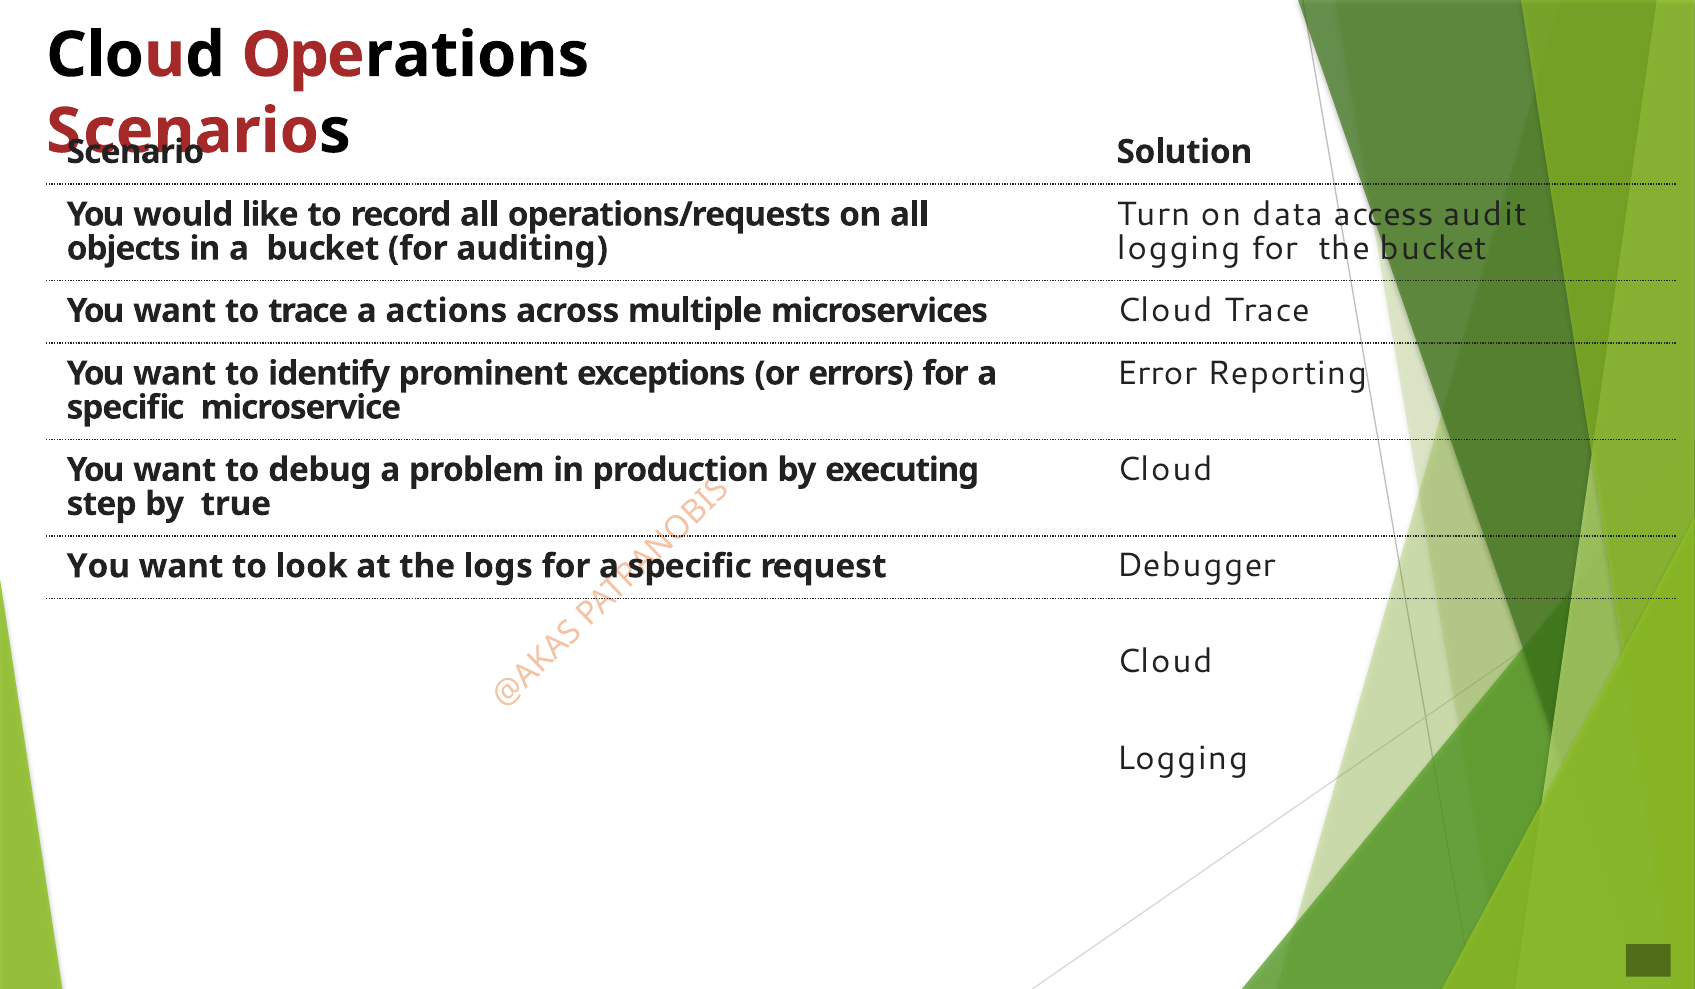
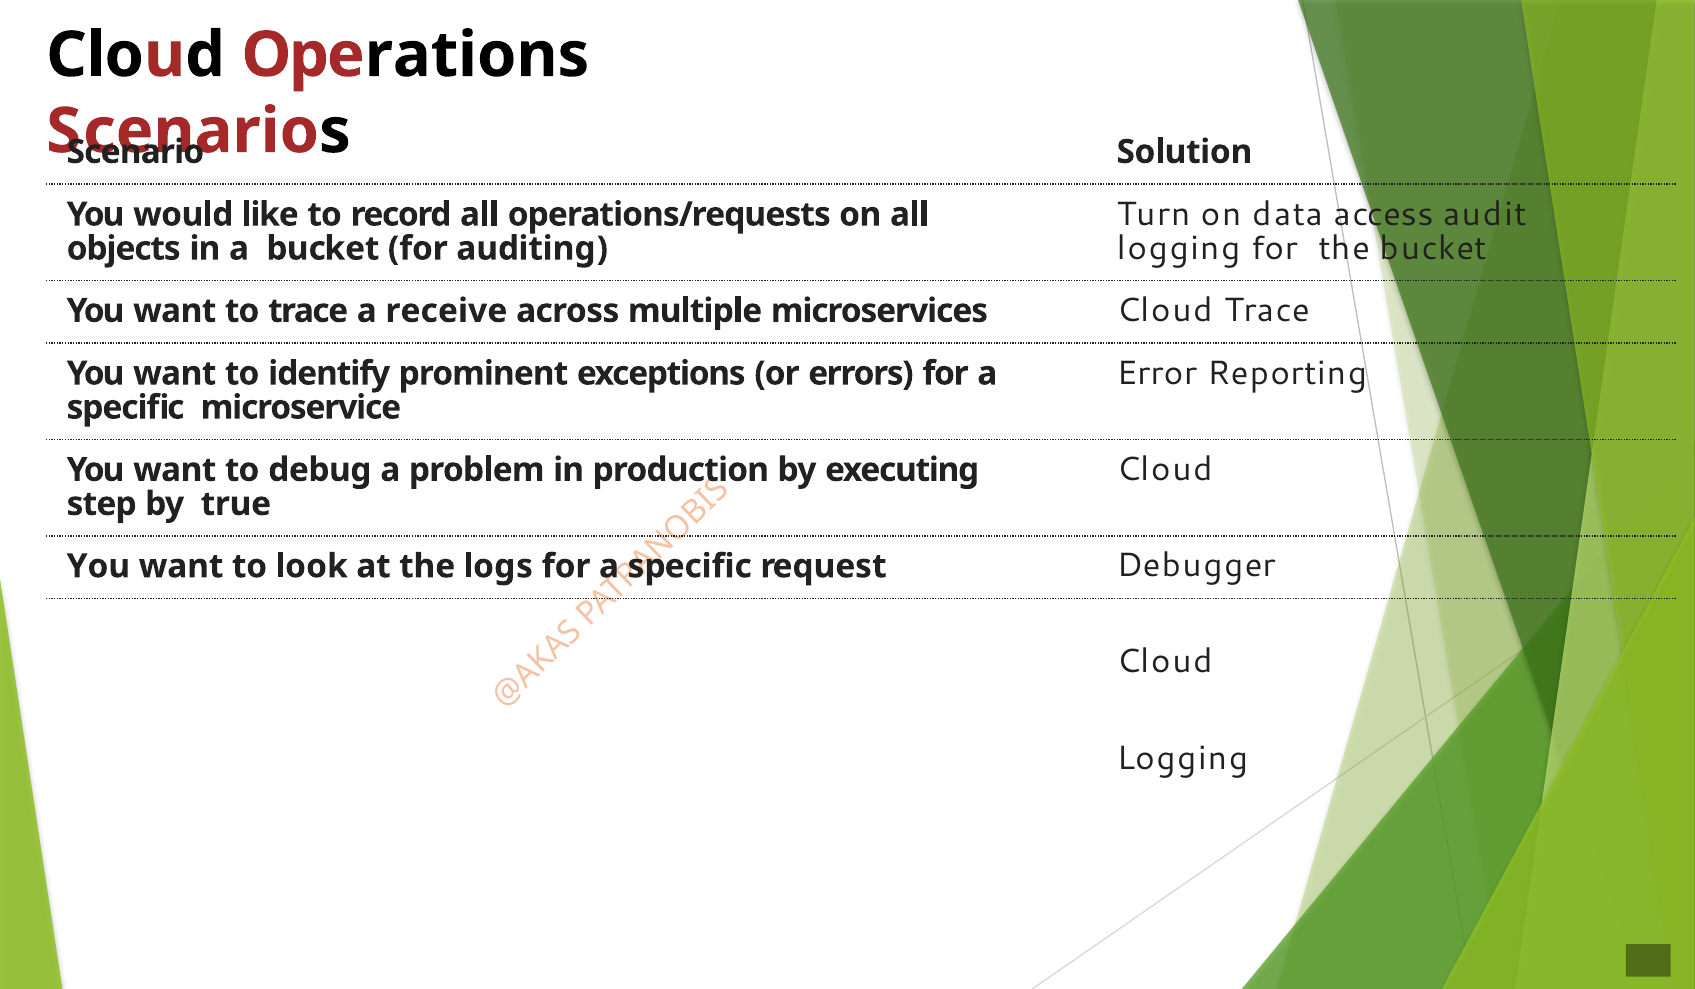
actions: actions -> receive (446, 311)
